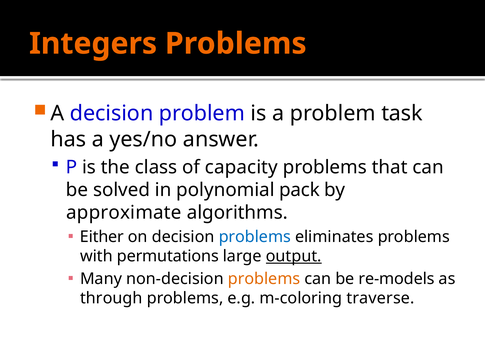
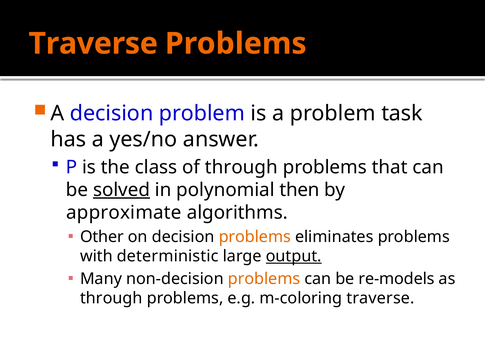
Integers: Integers -> Traverse (93, 44)
of capacity: capacity -> through (241, 167)
solved underline: none -> present (122, 190)
pack: pack -> then (300, 190)
Either: Either -> Other (102, 237)
problems colour: blue -> orange (255, 237)
permutations: permutations -> deterministic (168, 256)
